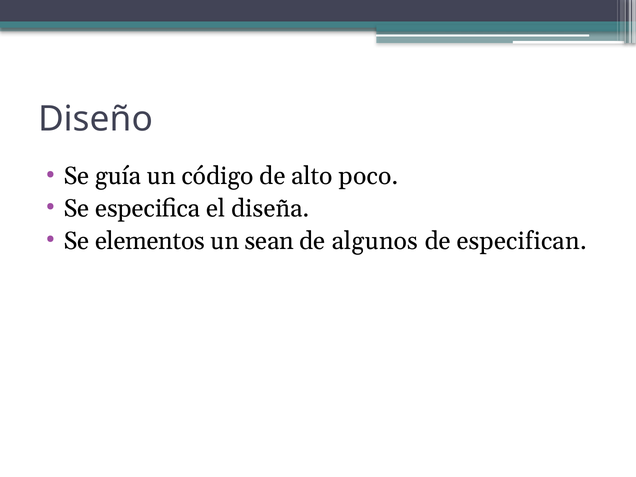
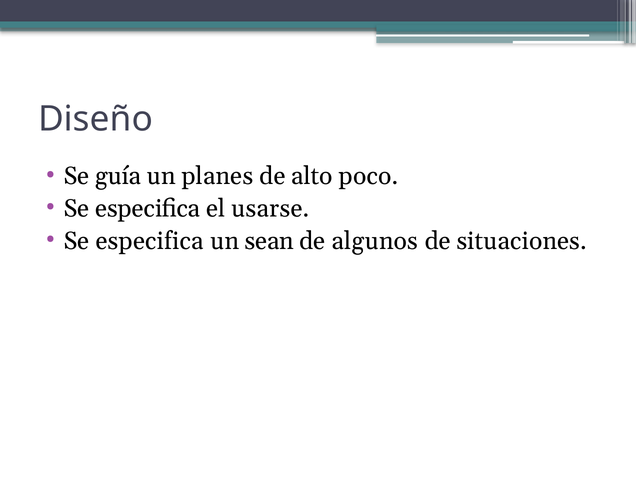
código: código -> planes (217, 176)
diseña: diseña -> usarse (270, 209)
elementos: elementos -> especifica (150, 241)
especifican: especifican -> situaciones (522, 241)
